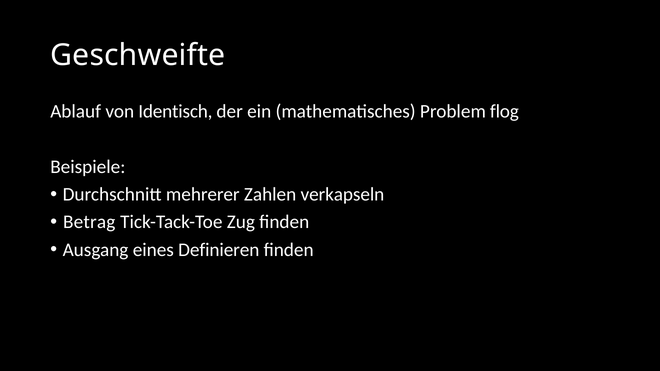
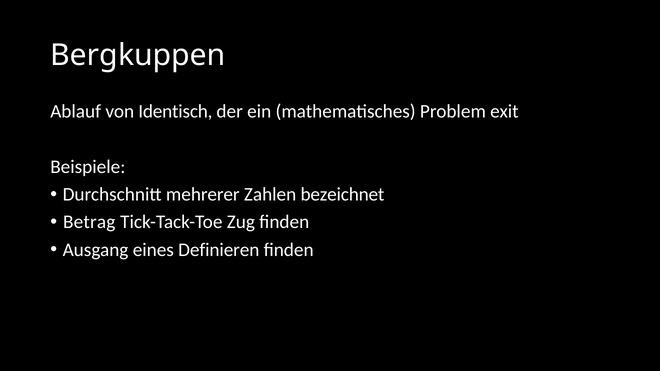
Geschweifte: Geschweifte -> Bergkuppen (138, 55)
flog: flog -> exit (504, 112)
verkapseln: verkapseln -> bezeichnet (342, 195)
